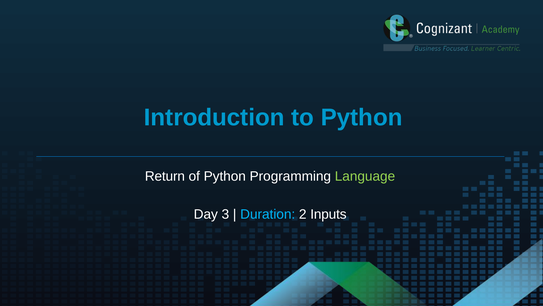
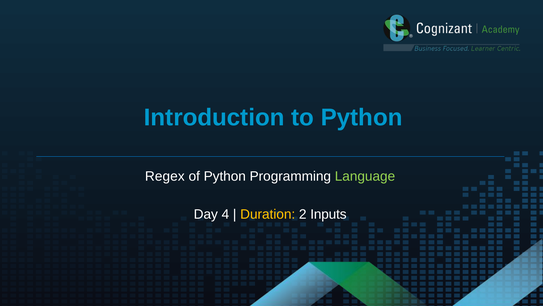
Return: Return -> Regex (165, 176)
3: 3 -> 4 (225, 214)
Duration colour: light blue -> yellow (268, 214)
